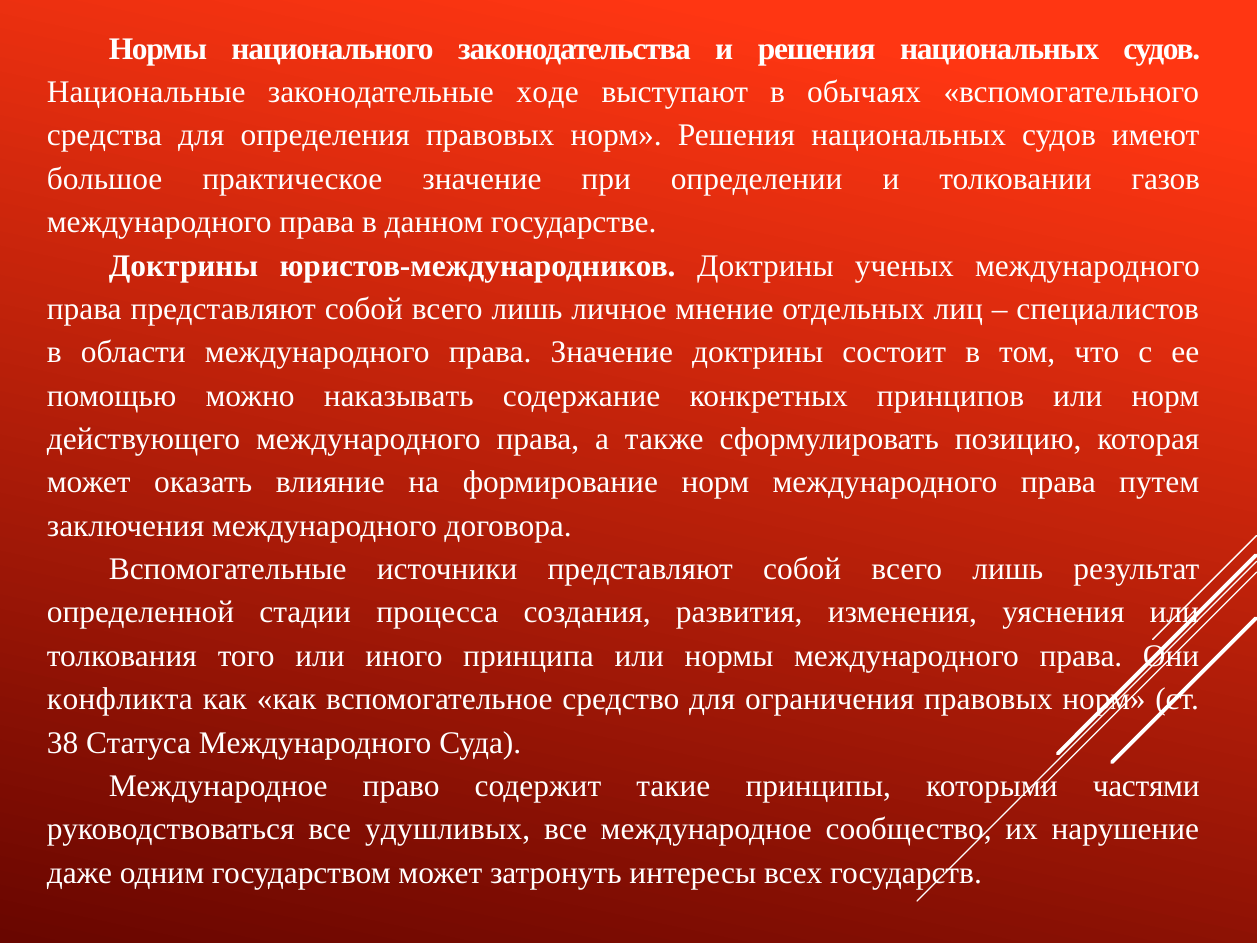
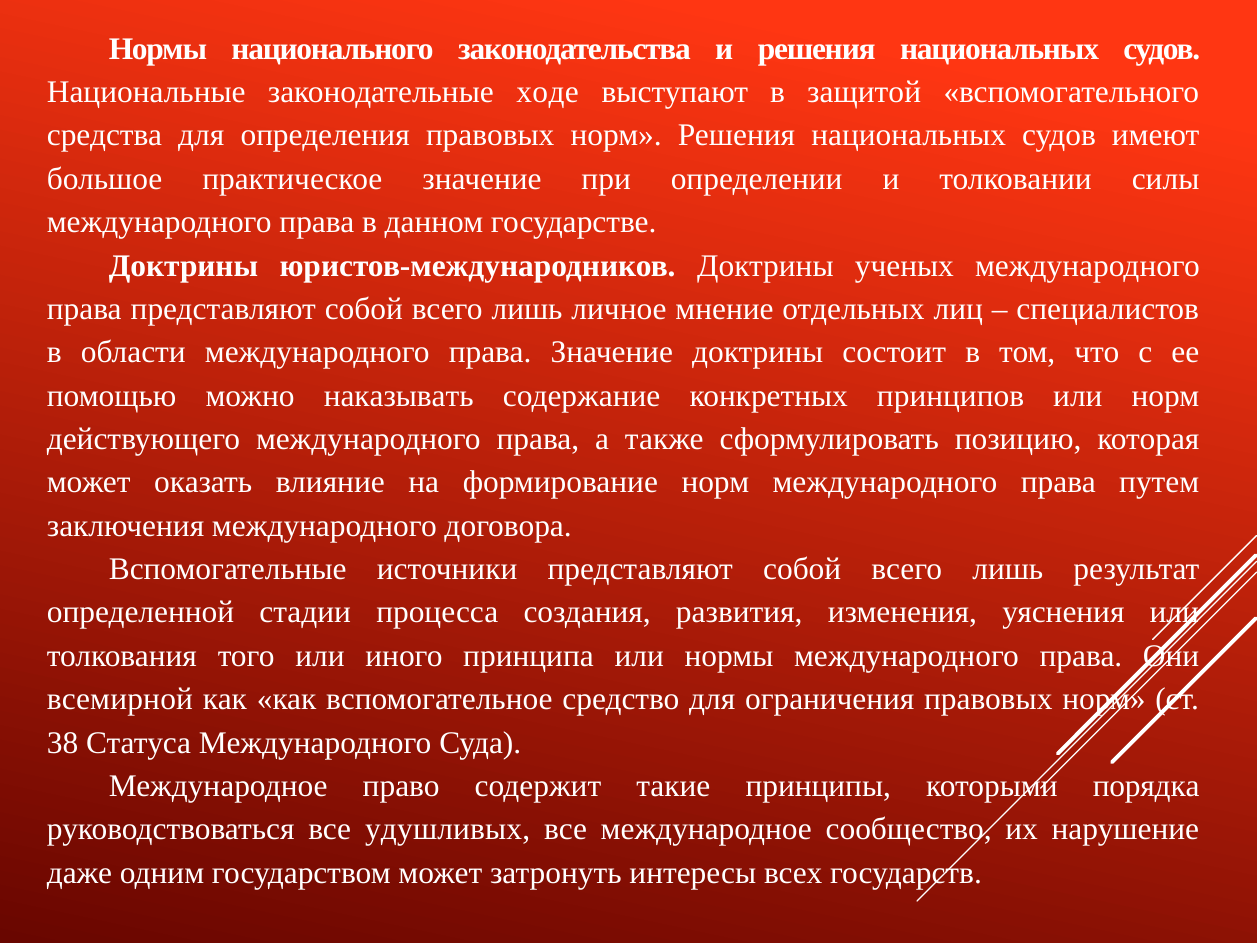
обычаях: обычаях -> защитой (864, 92)
газов: газов -> силы (1166, 179)
конфликта: конфликта -> всемирной (120, 699)
частями: частями -> порядка (1146, 786)
